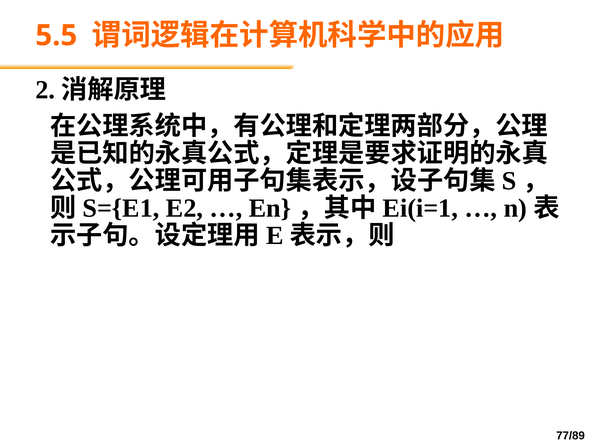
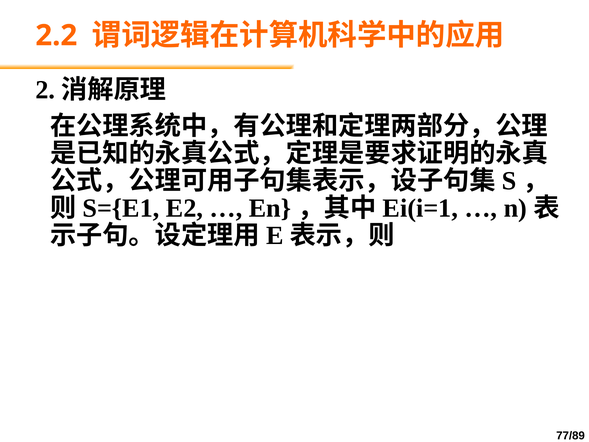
5.5: 5.5 -> 2.2 (56, 35)
